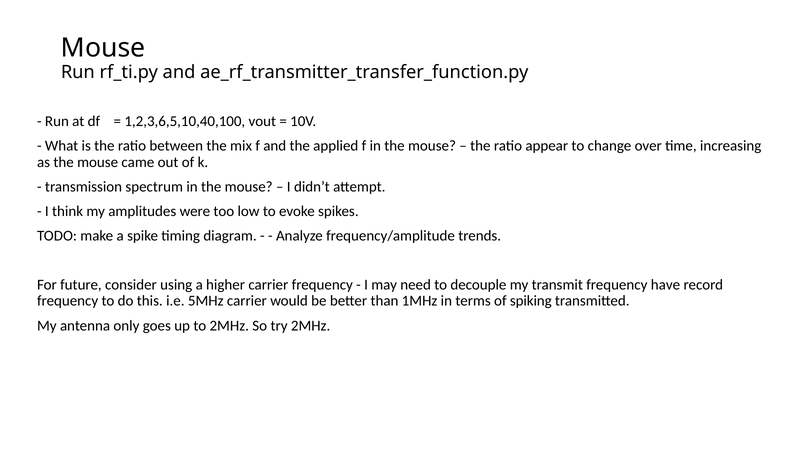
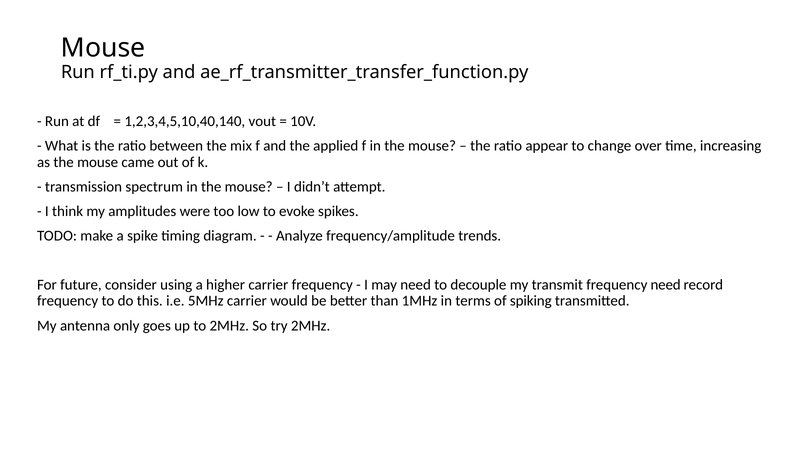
1,2,3,6,5,10,40,100: 1,2,3,6,5,10,40,100 -> 1,2,3,4,5,10,40,140 (185, 121)
frequency have: have -> need (666, 284)
